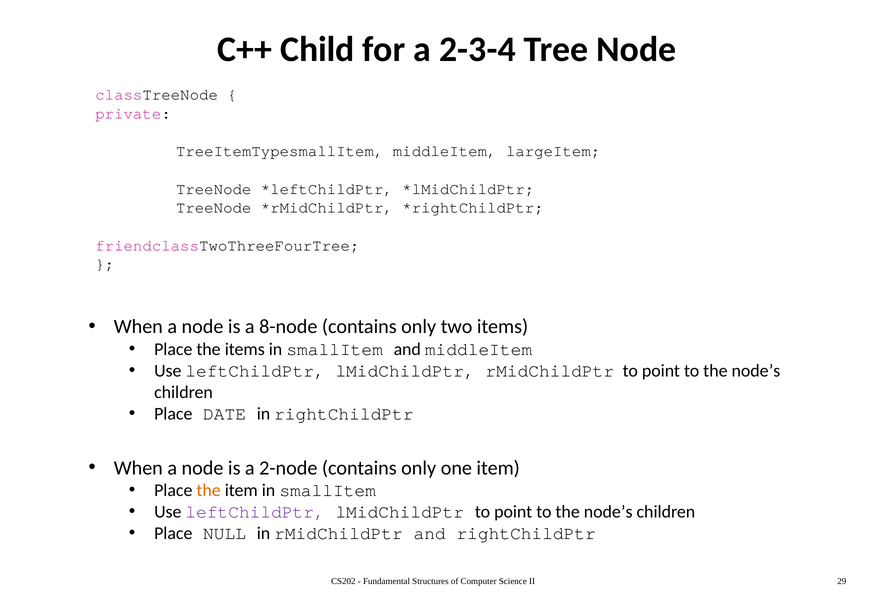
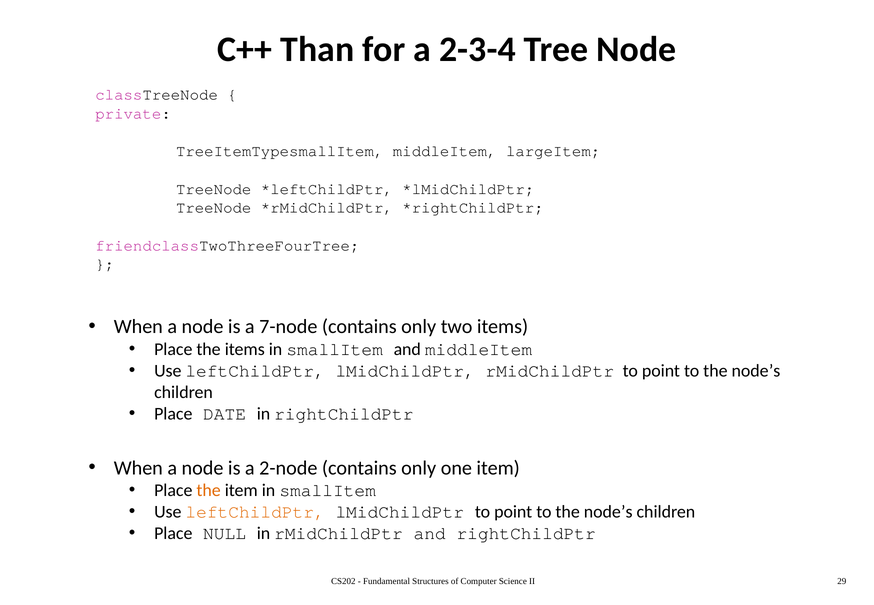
Child: Child -> Than (317, 50)
8-node: 8-node -> 7-node (288, 327)
leftChildPtr colour: purple -> orange (255, 512)
